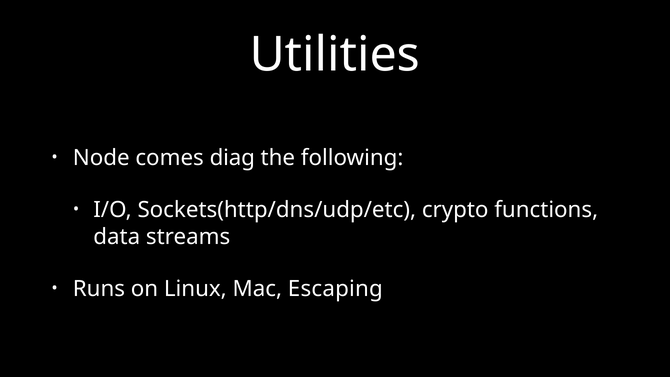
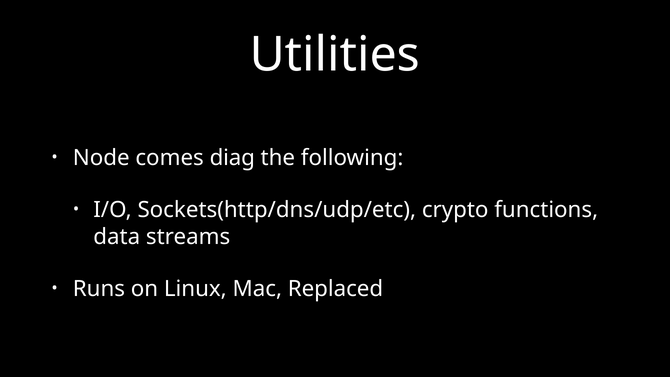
Escaping: Escaping -> Replaced (335, 289)
